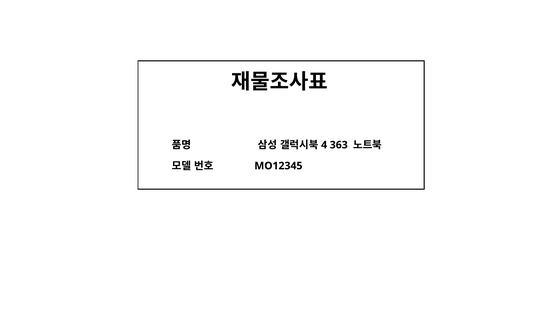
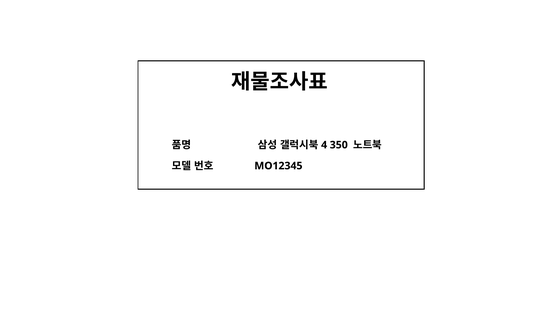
363: 363 -> 350 (339, 145)
